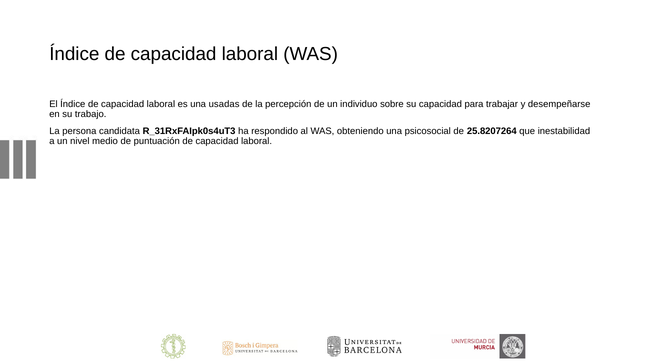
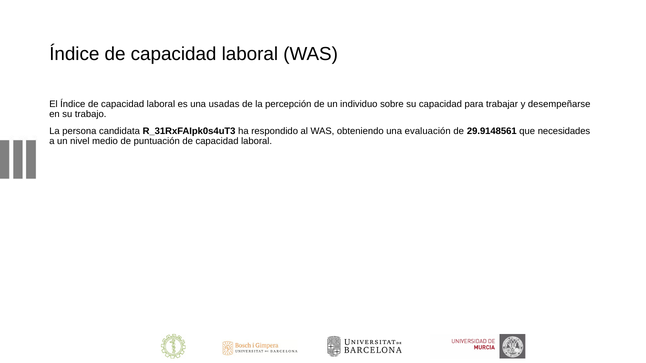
psicosocial: psicosocial -> evaluación (428, 131)
25.8207264: 25.8207264 -> 29.9148561 (492, 131)
inestabilidad: inestabilidad -> necesidades (564, 131)
